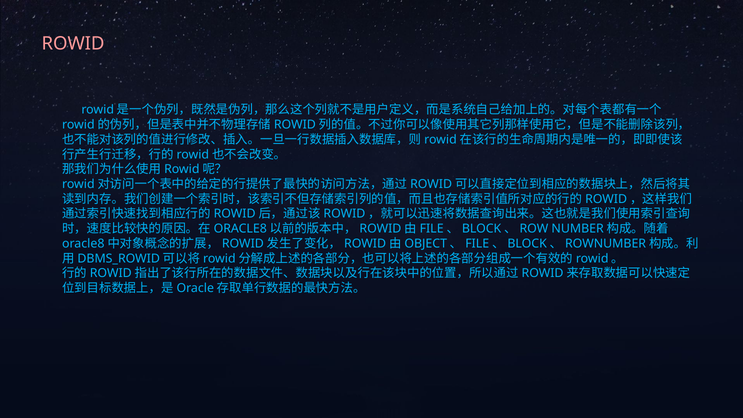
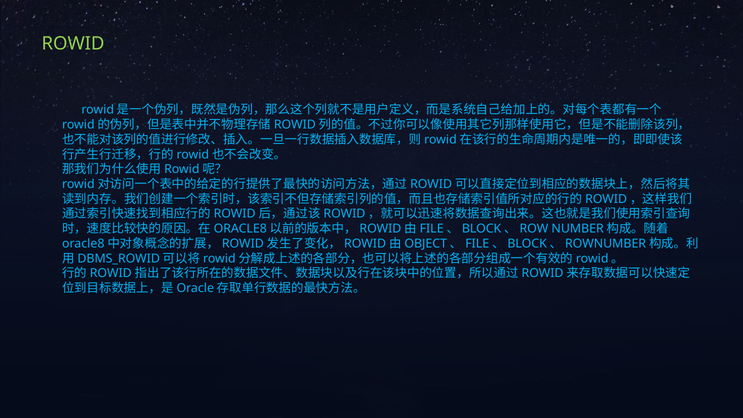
ROWID colour: pink -> light green (73, 44)
